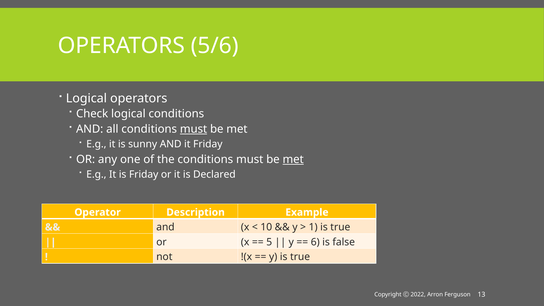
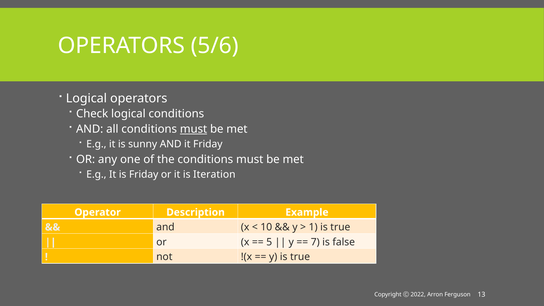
met underline: present -> none (293, 159)
Declared: Declared -> Iteration (214, 174)
6: 6 -> 7 (315, 242)
